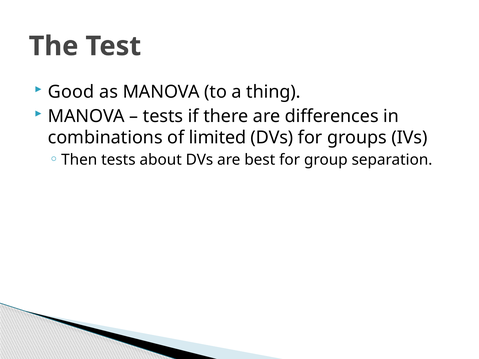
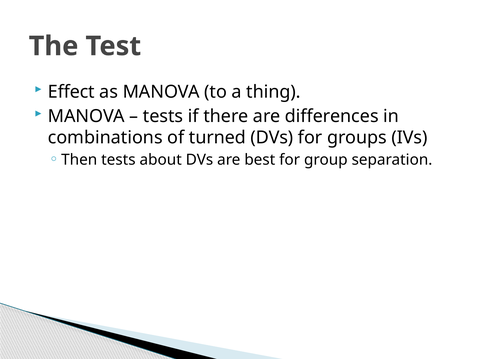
Good: Good -> Effect (71, 92)
limited: limited -> turned (217, 138)
